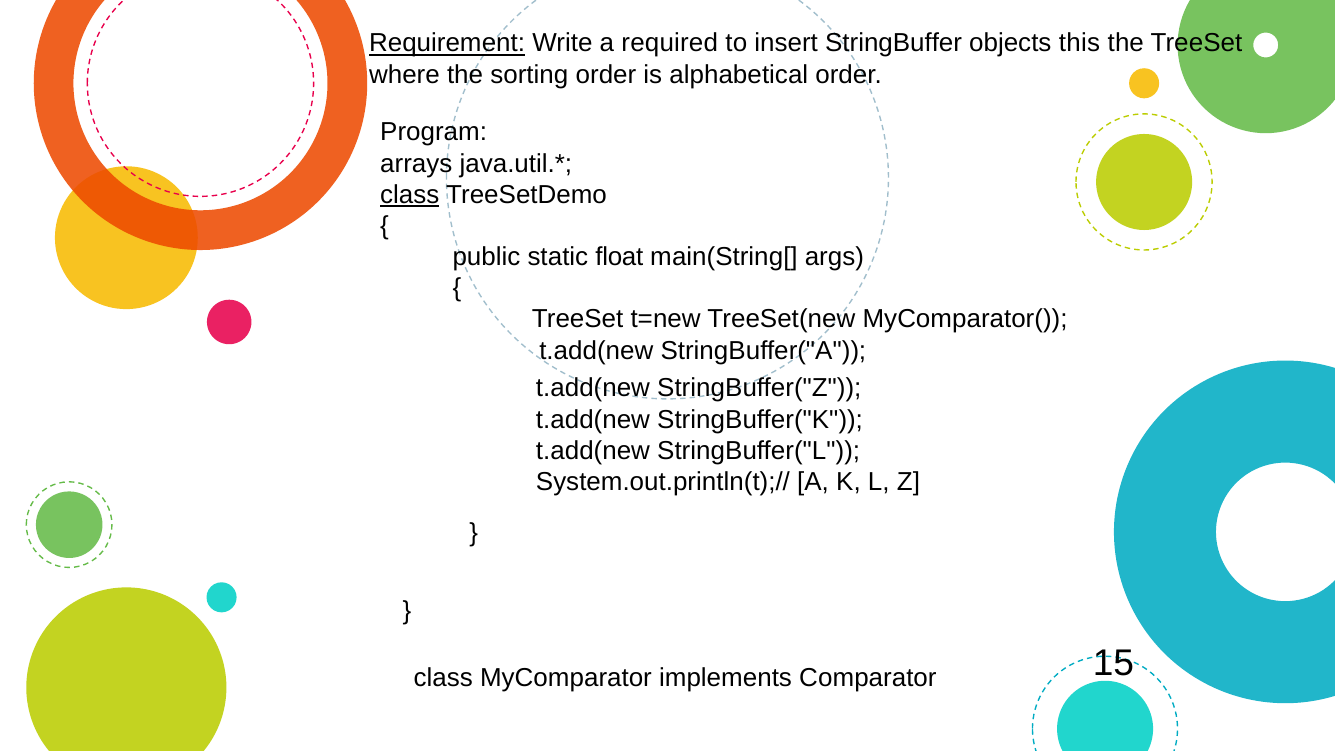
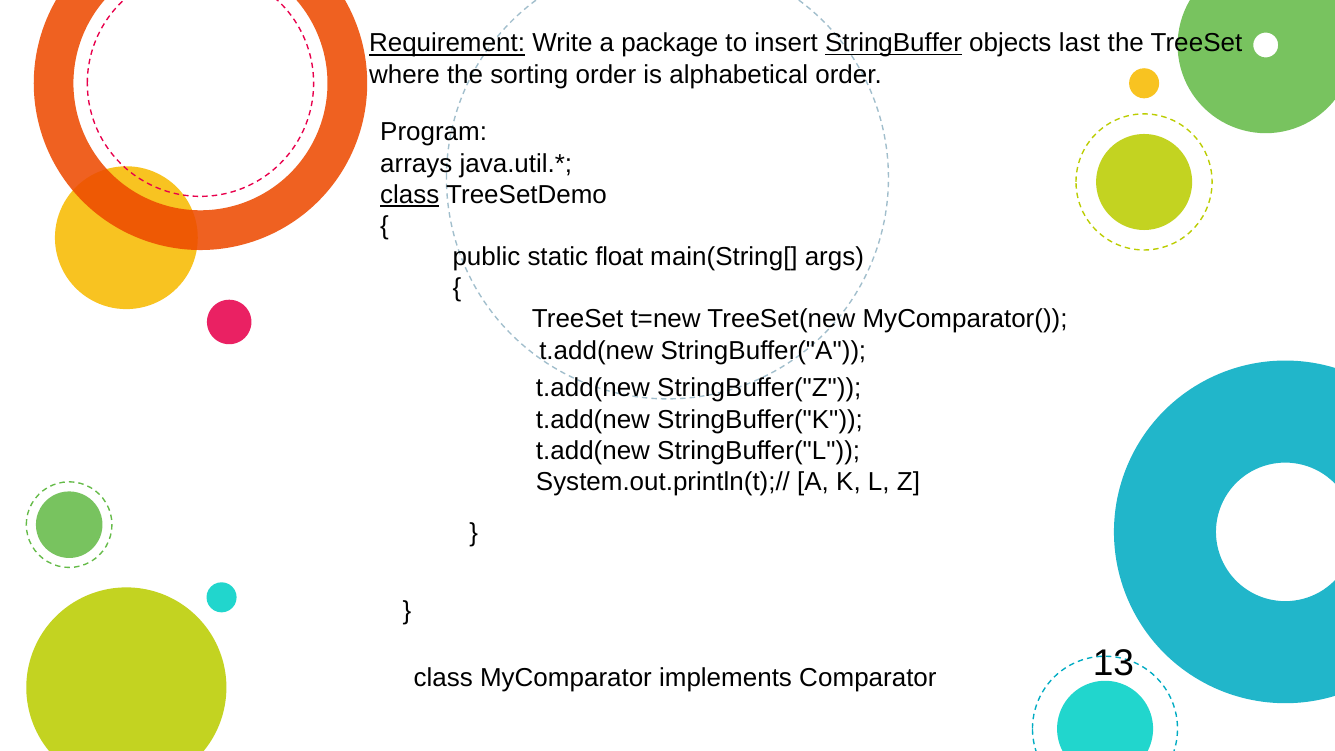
required: required -> package (670, 43)
StringBuffer underline: none -> present (894, 43)
this: this -> last (1079, 43)
15: 15 -> 13 (1113, 663)
